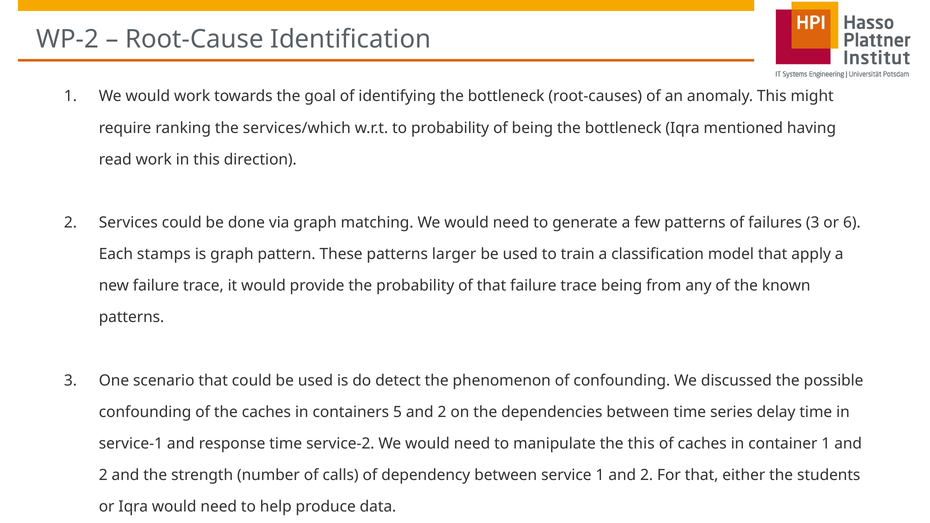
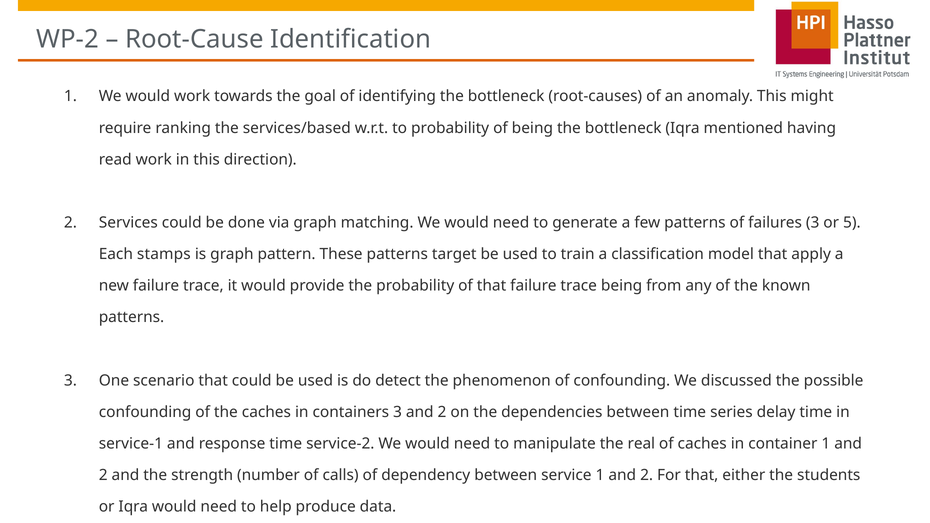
services/which: services/which -> services/based (297, 128)
6: 6 -> 5 (852, 223)
larger: larger -> target (454, 254)
containers 5: 5 -> 3 (398, 412)
the this: this -> real (641, 444)
